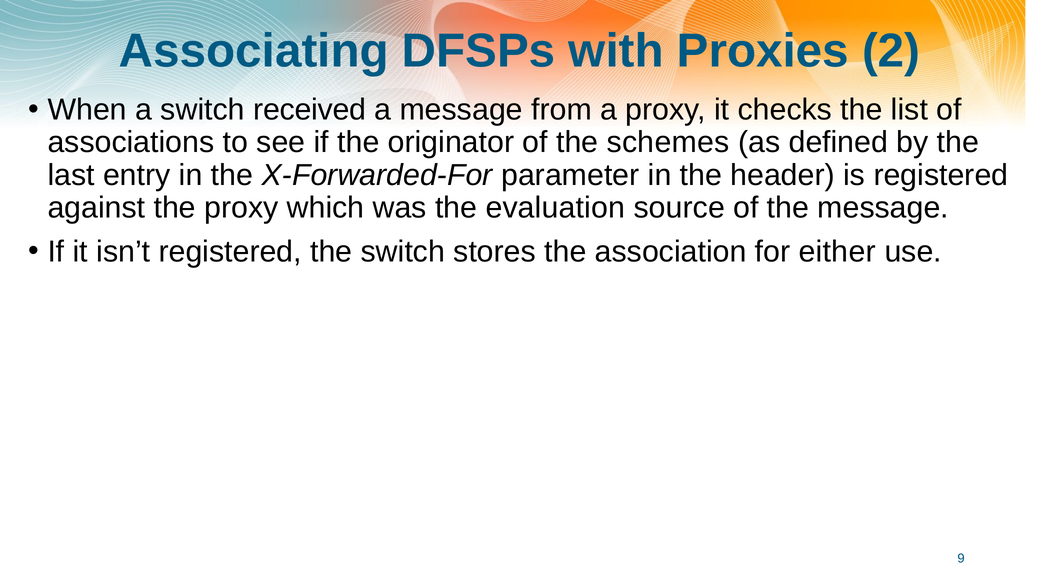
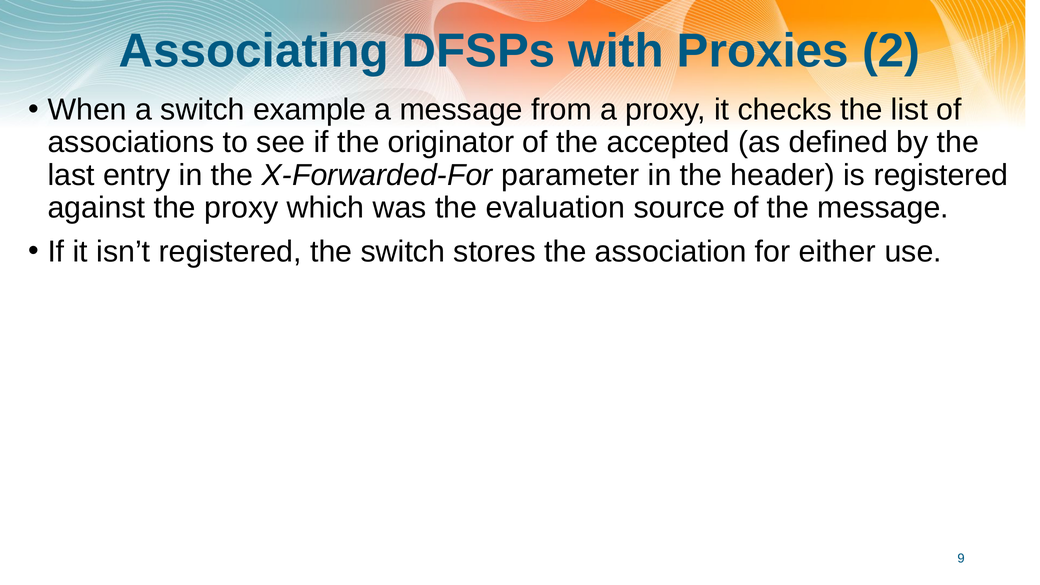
received: received -> example (310, 110)
schemes: schemes -> accepted (668, 142)
